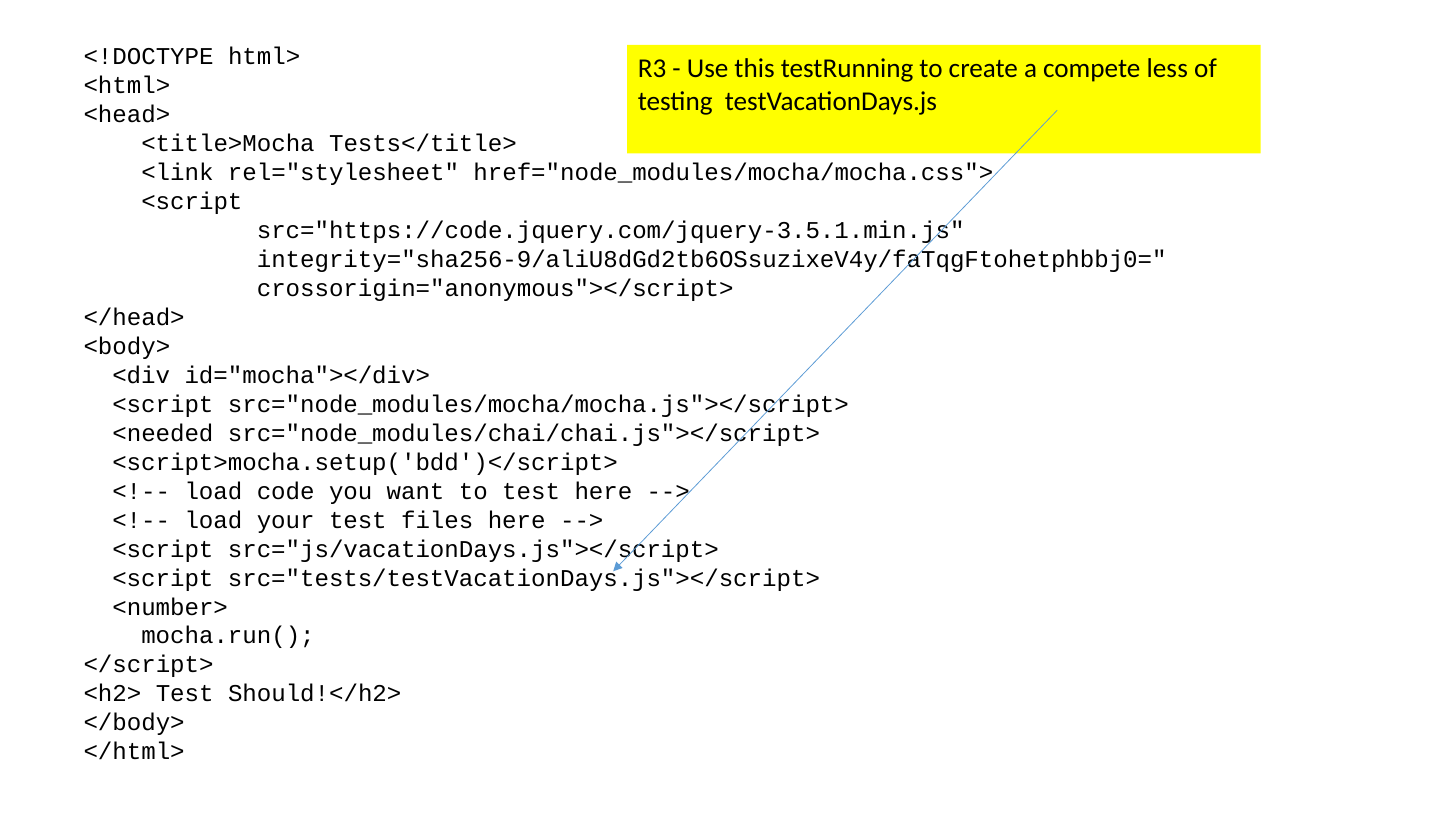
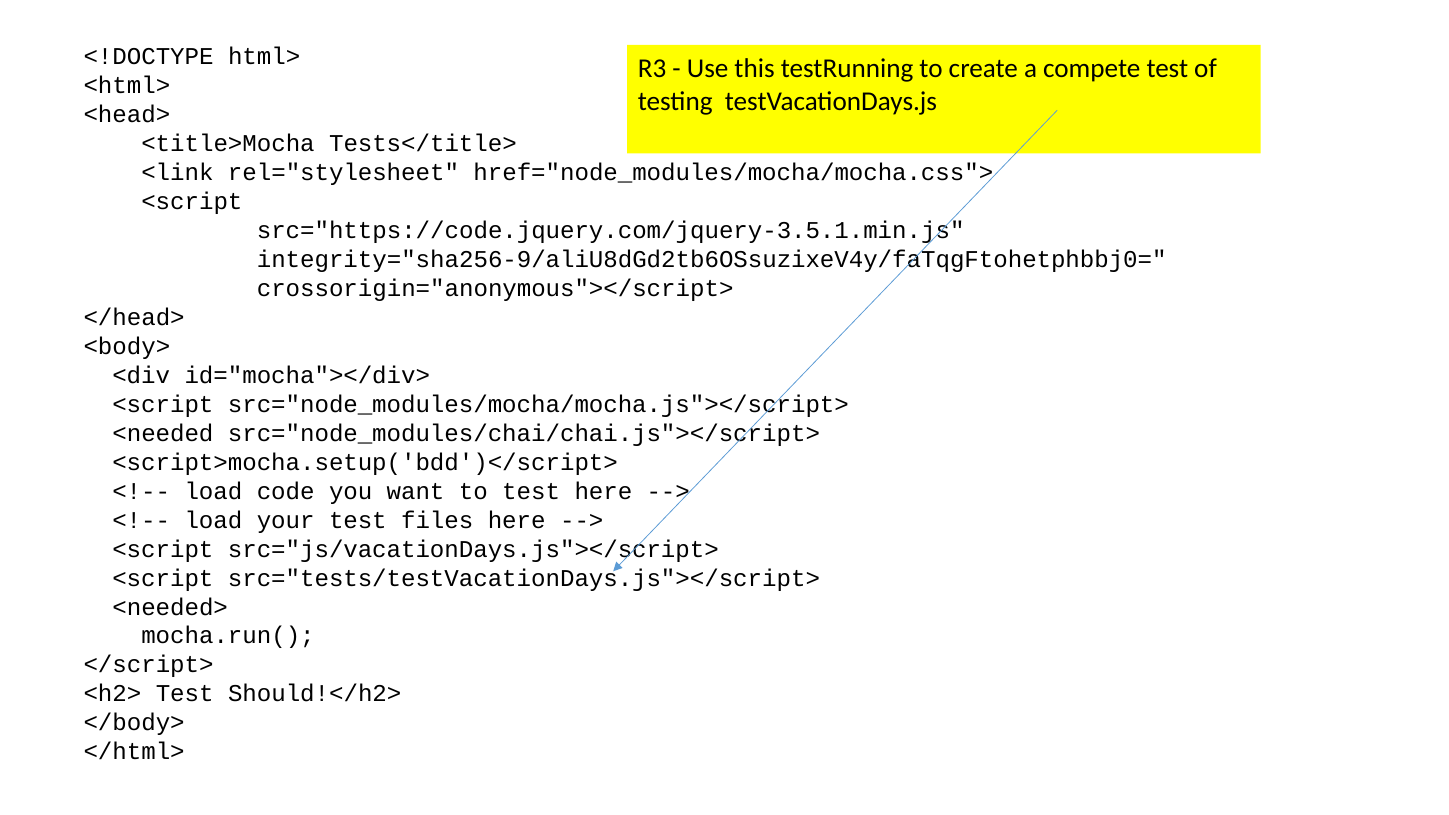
compete less: less -> test (1167, 69)
<number>: <number> -> <needed> (170, 607)
